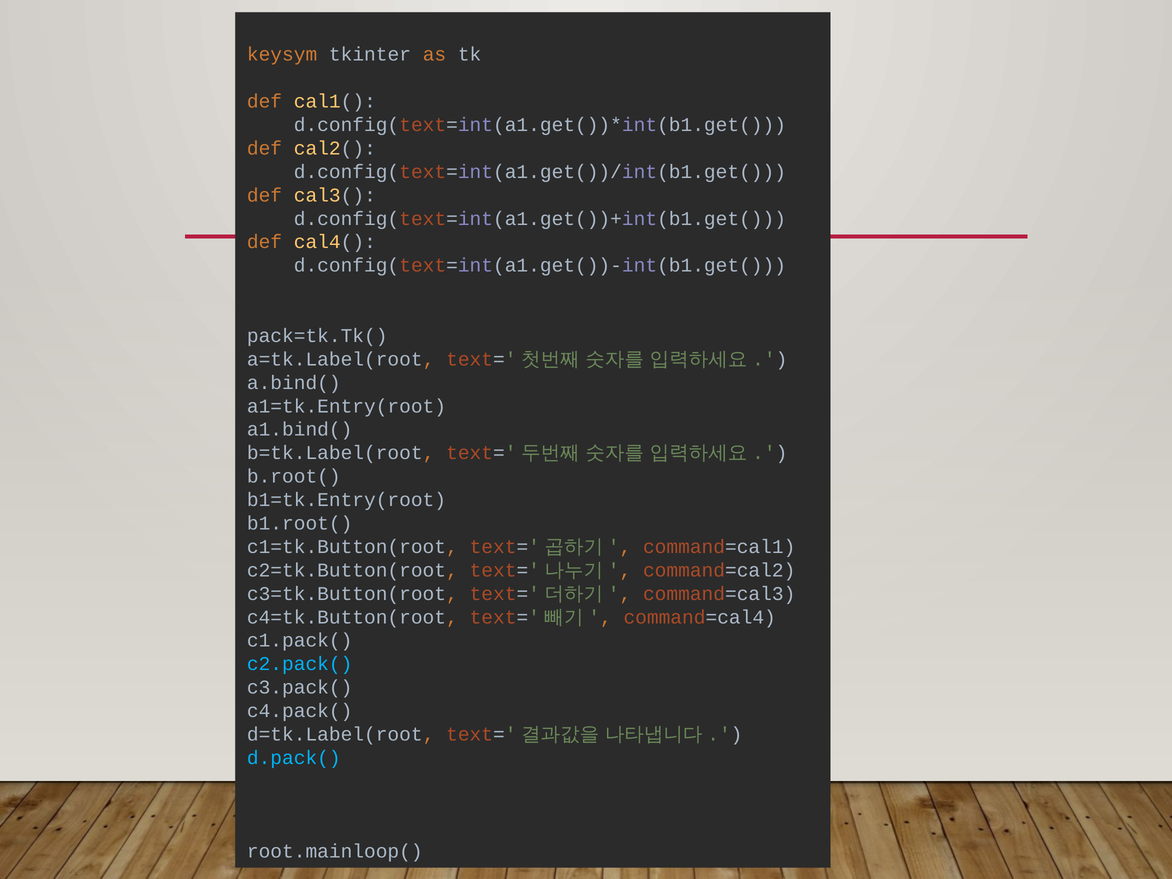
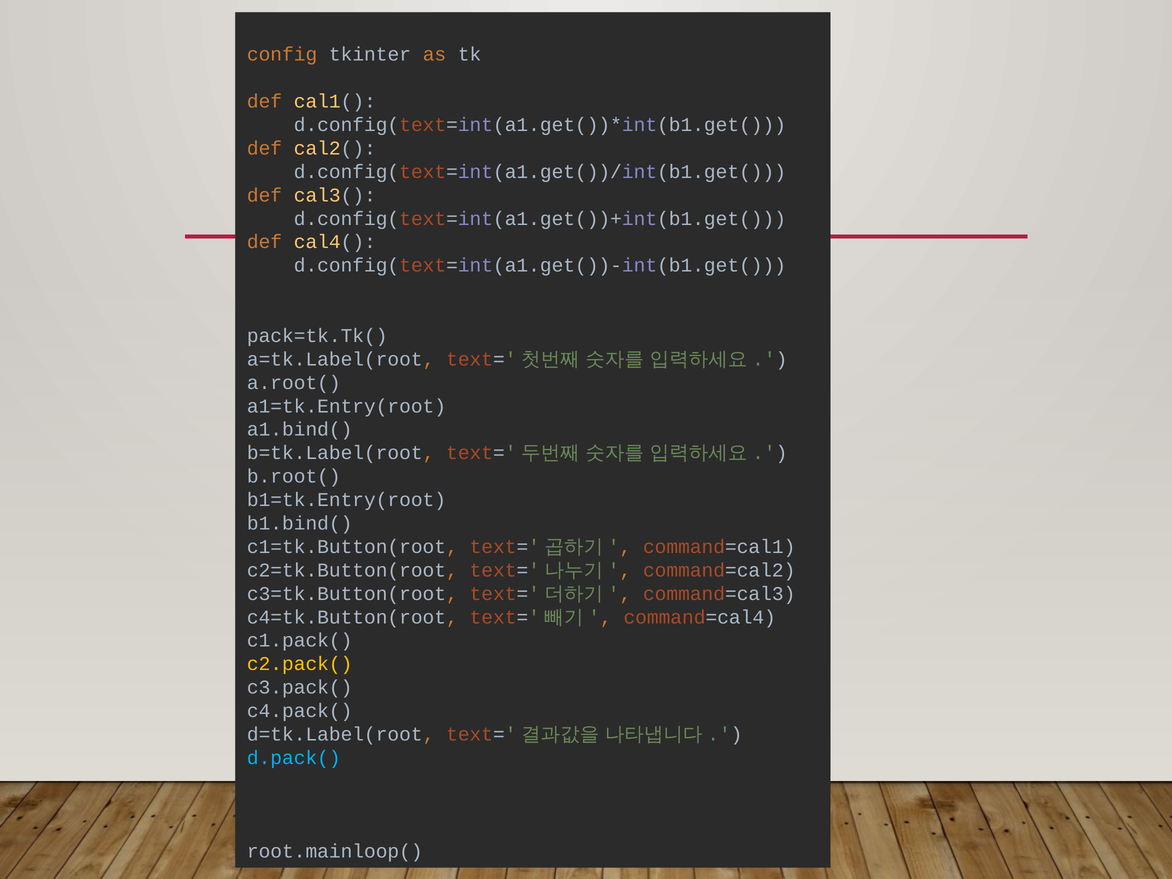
keysym: keysym -> config (282, 55)
a.bind(: a.bind( -> a.root( (294, 383)
b1.root(: b1.root( -> b1.bind( (300, 523)
c2.pack( colour: light blue -> yellow (300, 664)
